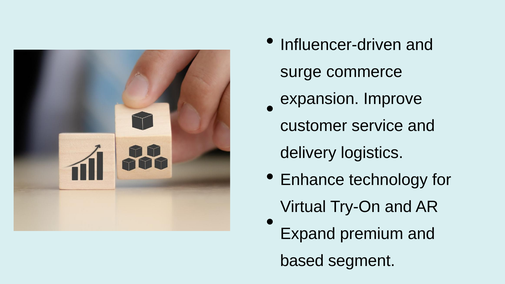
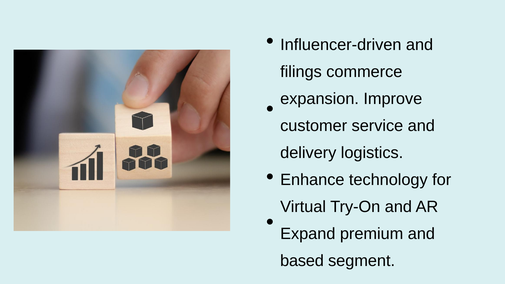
surge: surge -> filings (301, 72)
